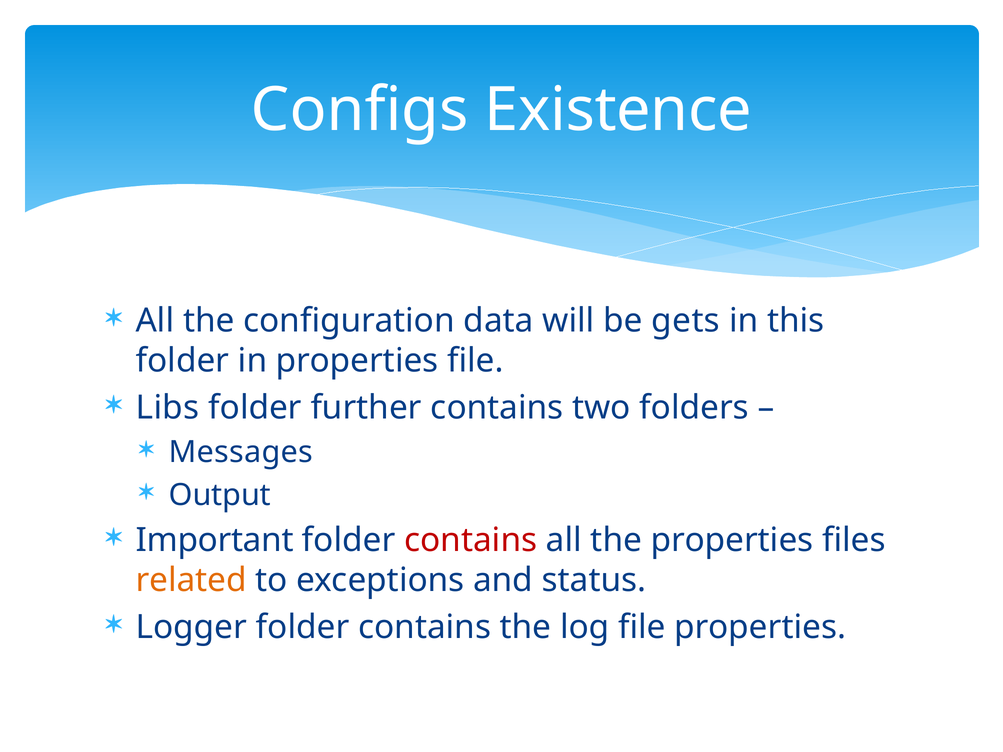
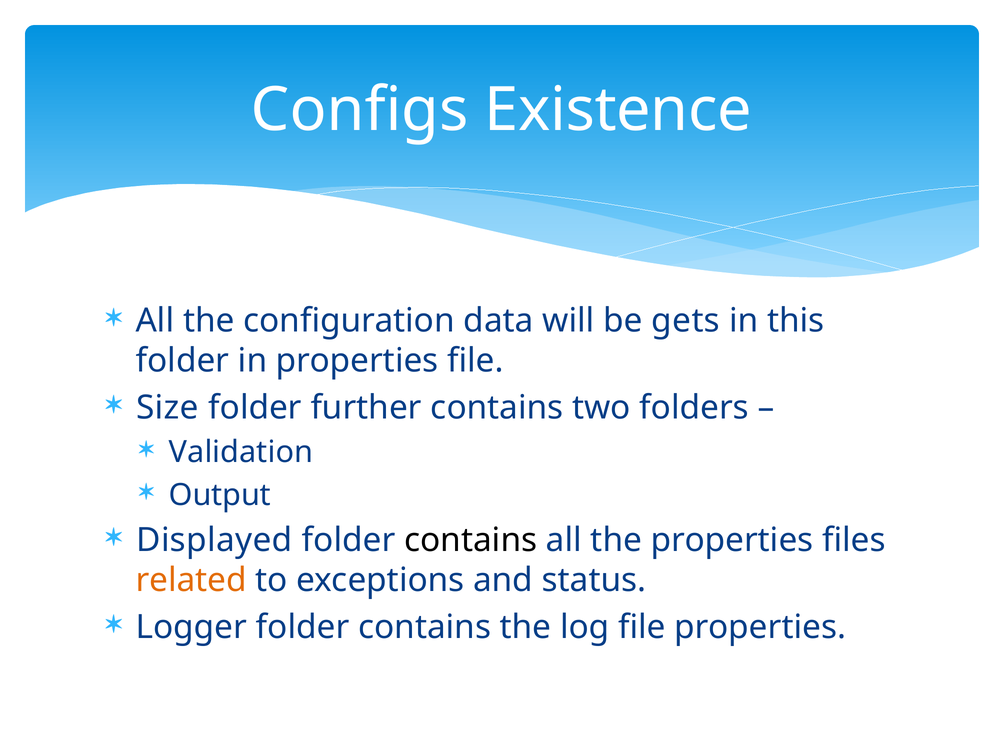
Libs: Libs -> Size (168, 408)
Messages: Messages -> Validation (241, 452)
Important: Important -> Displayed (214, 540)
contains colour: red -> black (471, 540)
